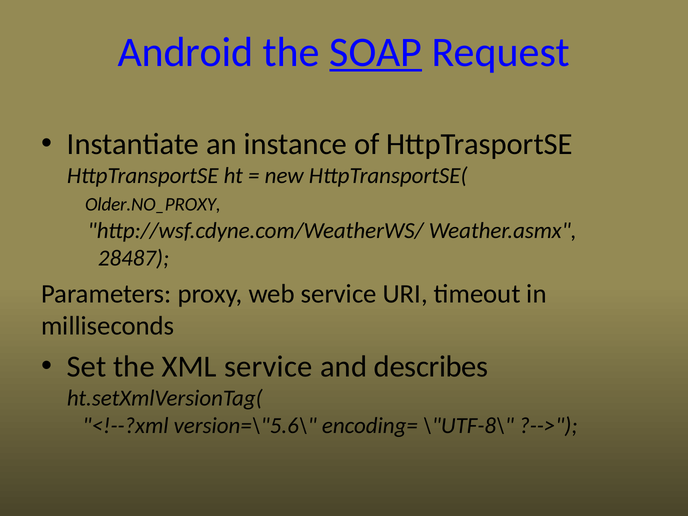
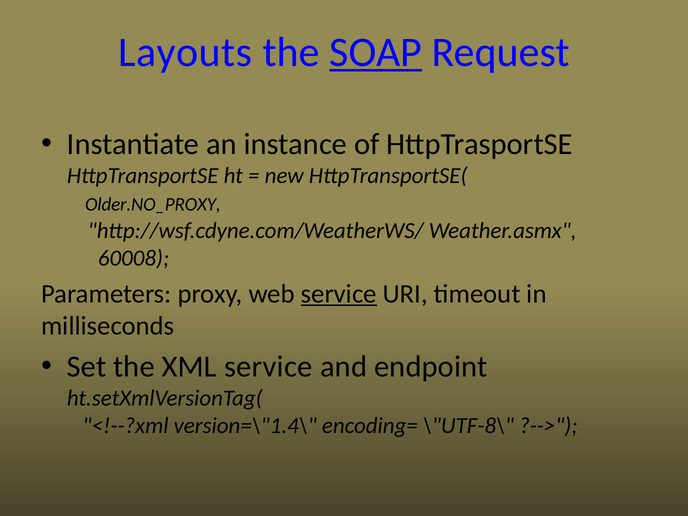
Android: Android -> Layouts (185, 52)
28487: 28487 -> 60008 (134, 258)
service underline: none -> present (339, 294)
describes: describes -> endpoint (431, 367)
version=\"5.6\: version=\"5.6\ -> version=\"1.4\ (245, 426)
